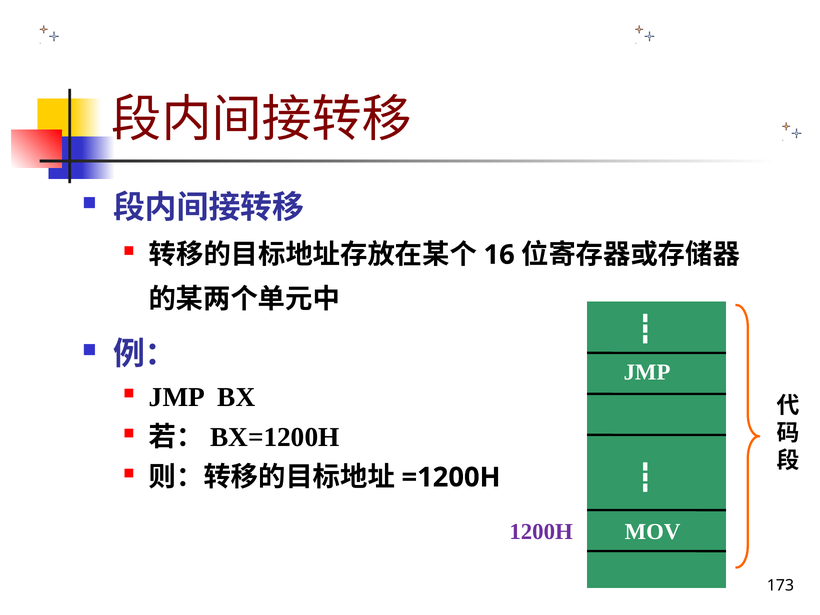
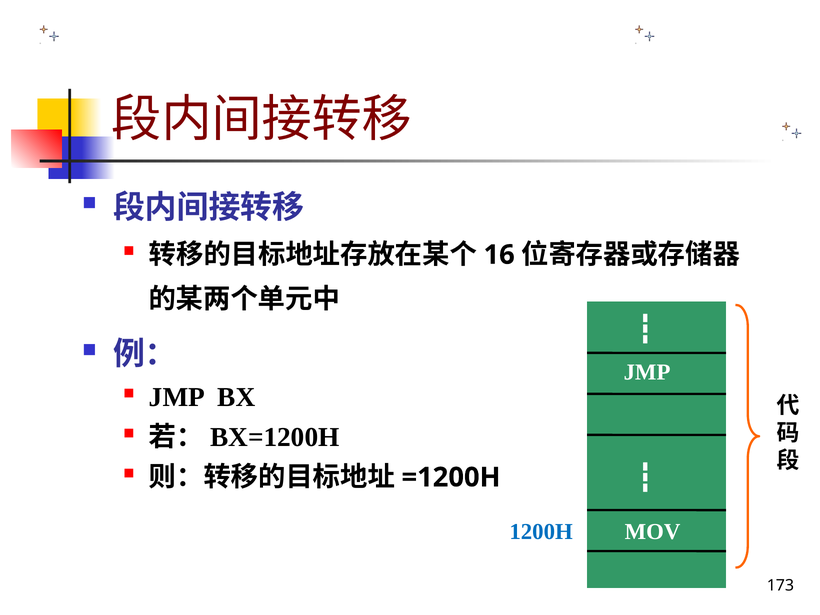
1200H colour: purple -> blue (541, 532)
